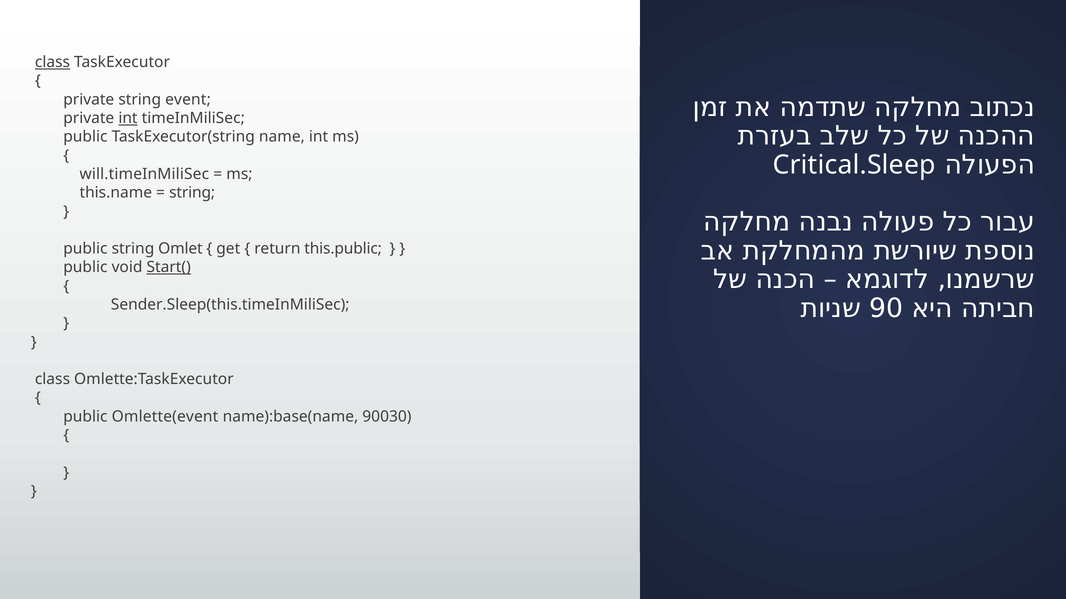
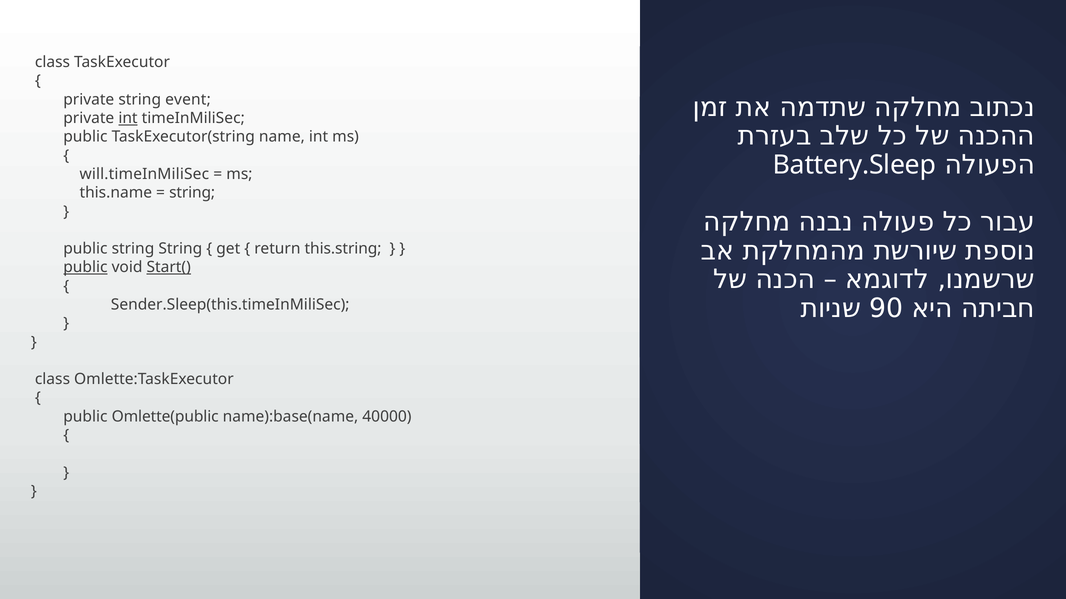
class underline: present -> none (52, 62)
Critical.Sleep: Critical.Sleep -> Battery.Sleep (854, 165)
string Omlet: Omlet -> String (180, 249)
this.public: this.public -> this.string (343, 249)
public underline: none -> present (85, 268)
Omlette(event: Omlette(event -> Omlette(public (165, 417)
90030: 90030 -> 40000 (387, 417)
